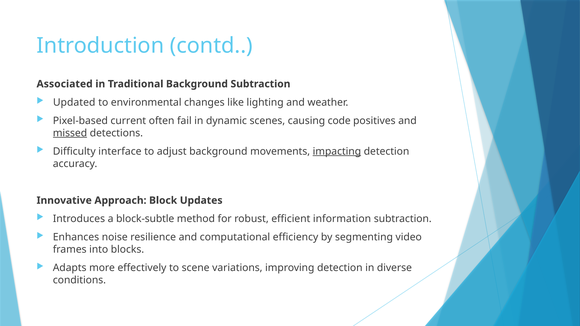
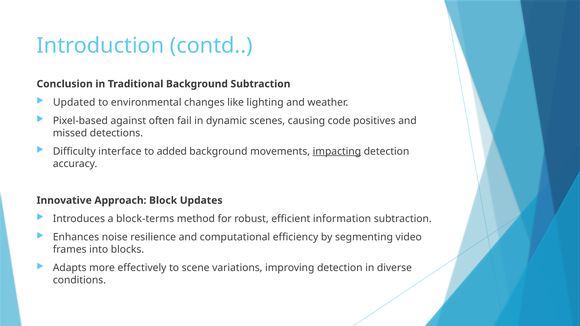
Associated: Associated -> Conclusion (65, 84)
current: current -> against (128, 121)
missed underline: present -> none (70, 133)
adjust: adjust -> added (172, 151)
block-subtle: block-subtle -> block-terms (145, 219)
